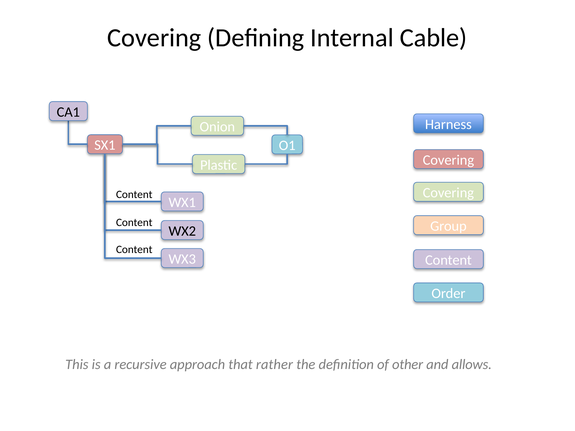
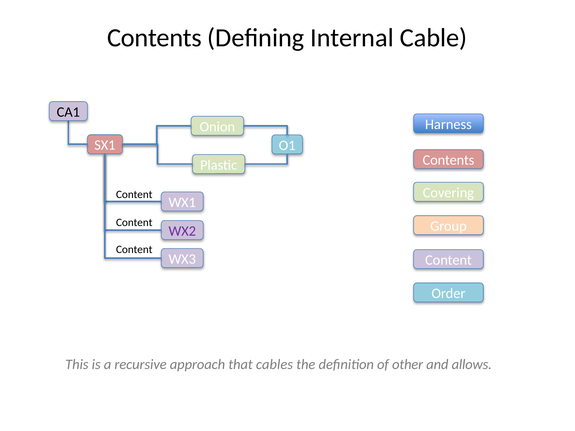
Covering: Covering -> Contents (154, 38)
Covering: Covering -> Contents (448, 160)
WX2 colour: black -> purple (182, 231)
rather: rather -> cables (274, 365)
